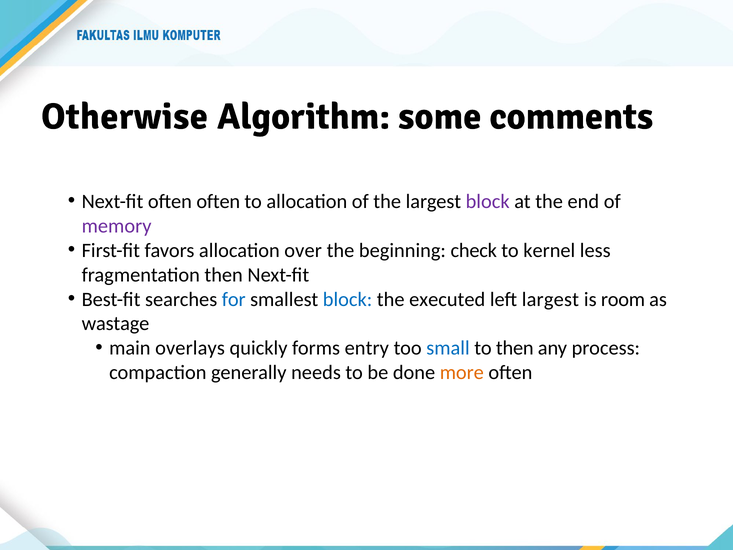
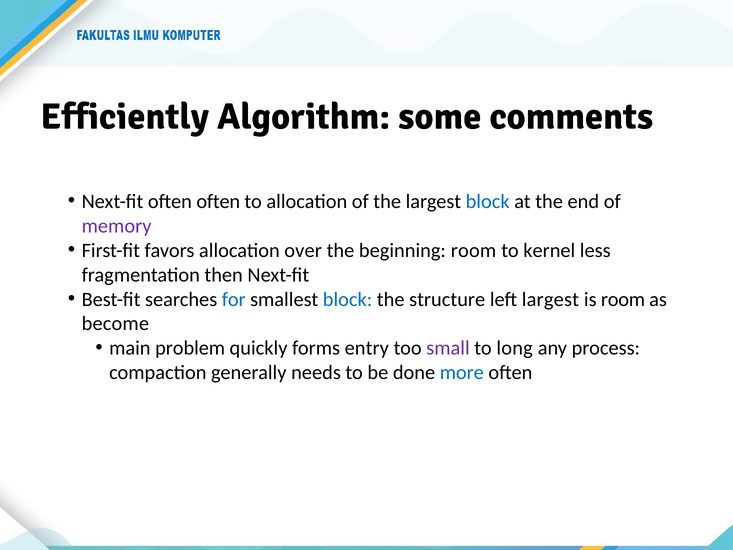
Otherwise: Otherwise -> Efficiently (125, 116)
block colour: purple -> blue (488, 201)
beginning check: check -> room (474, 250)
executed: executed -> structure (447, 299)
wastage: wastage -> become (115, 324)
overlays: overlays -> problem (190, 348)
small colour: blue -> purple (448, 348)
to then: then -> long (515, 348)
more colour: orange -> blue (462, 373)
